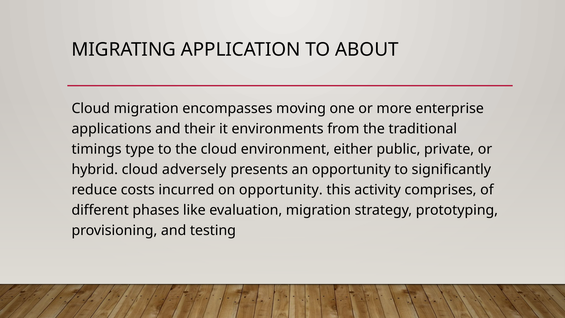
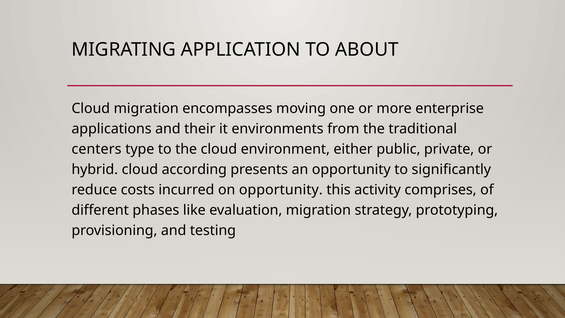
timings: timings -> centers (97, 149)
adversely: adversely -> according (194, 169)
